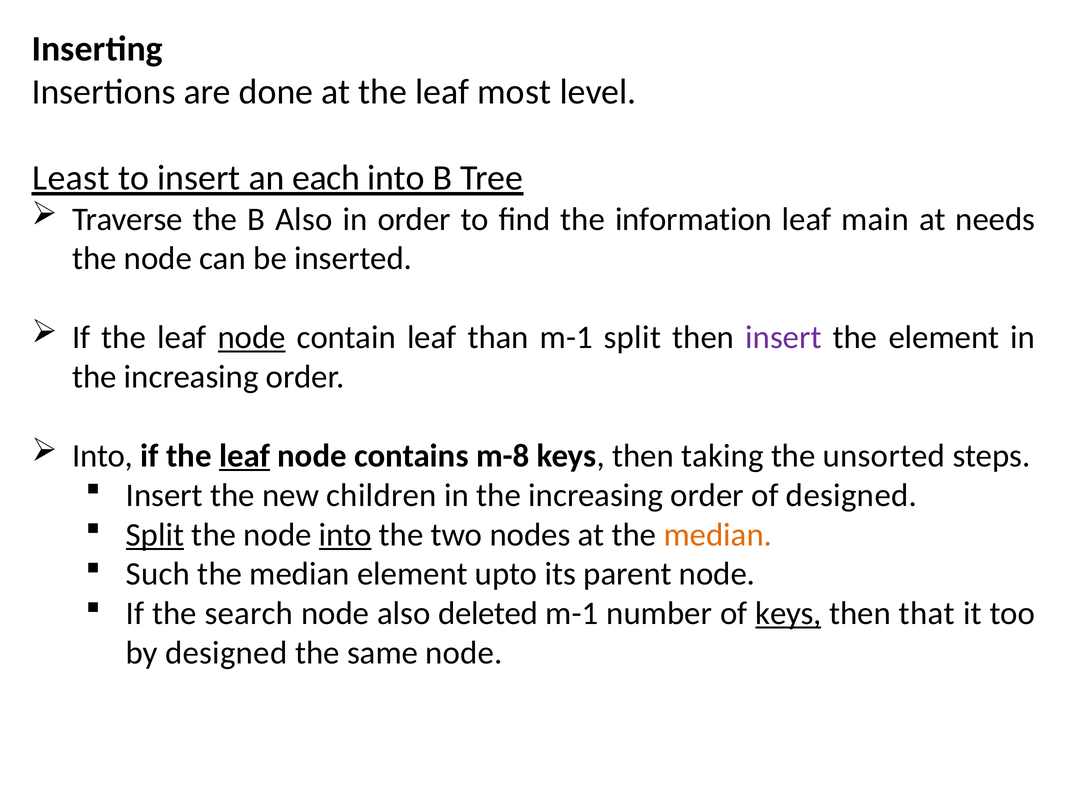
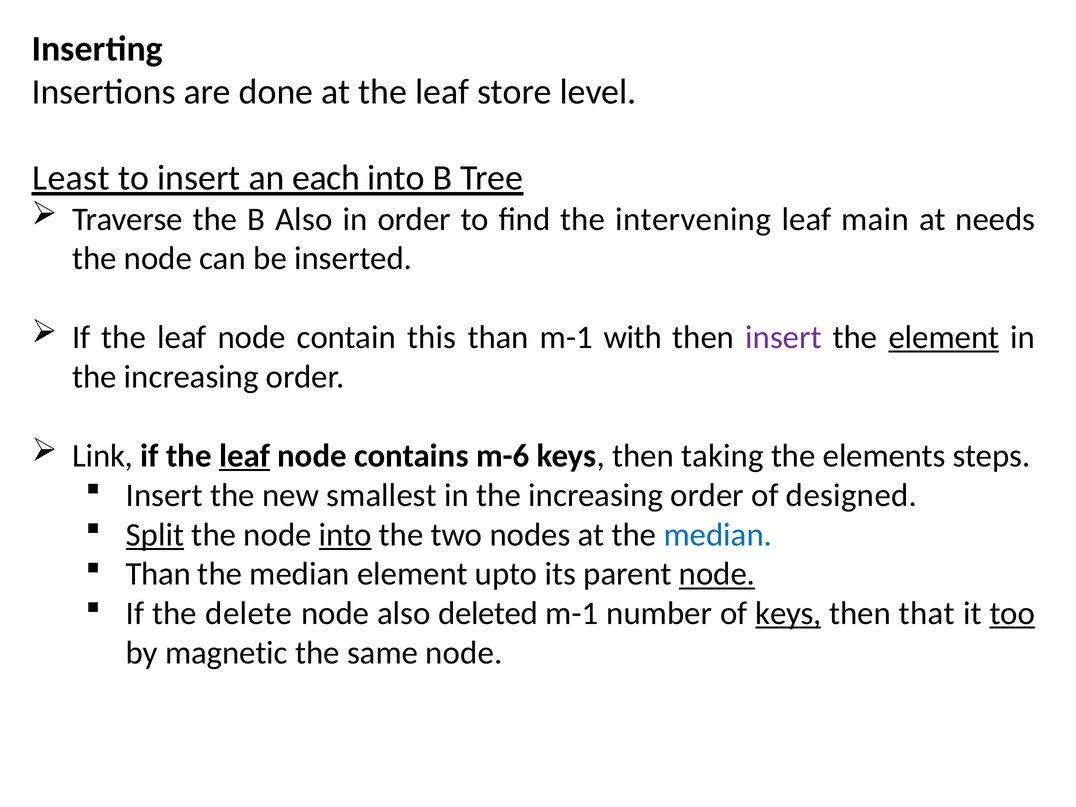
most: most -> store (514, 92)
information: information -> intervening (693, 219)
node underline: present -> none (252, 337)
contain leaf: leaf -> this (432, 337)
m-1 split: split -> with (633, 337)
element underline: none -> present (944, 337)
Into: Into -> Link (103, 456)
m-8: m-8 -> m-6 (503, 456)
unsorted: unsorted -> elements (884, 456)
children: children -> smallest (382, 495)
median colour: orange -> blue (718, 535)
Such: Such -> Than (158, 574)
node underline: none -> present (717, 574)
search: search -> delete (249, 614)
too underline: none -> present (1012, 614)
by designed: designed -> magnetic (226, 653)
